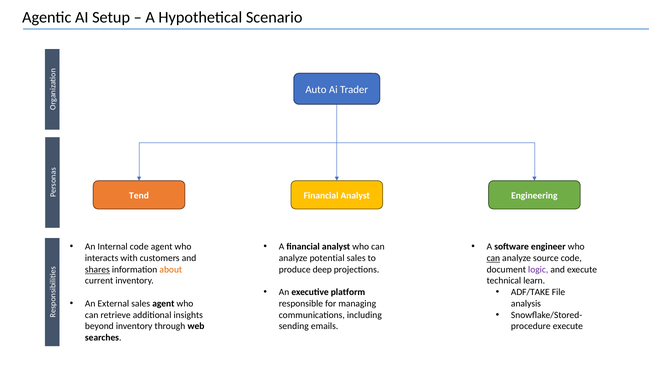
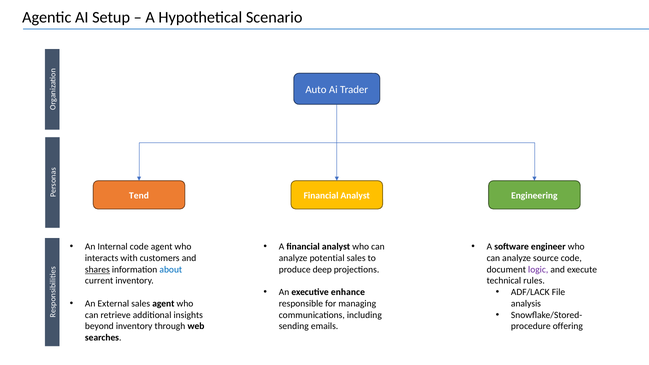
can underline: present -> none (493, 258)
about colour: orange -> blue (171, 270)
learn: learn -> rules (534, 281)
platform: platform -> enhance (348, 292)
ADF/TAKE: ADF/TAKE -> ADF/LACK (530, 292)
execute: execute -> offering (568, 326)
